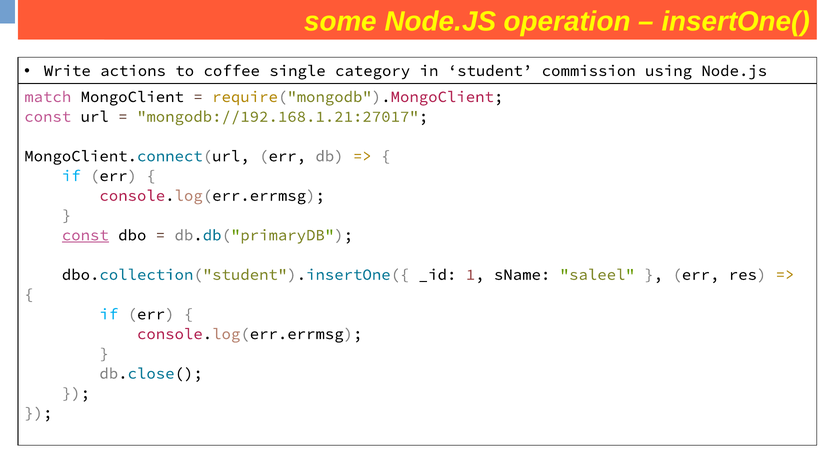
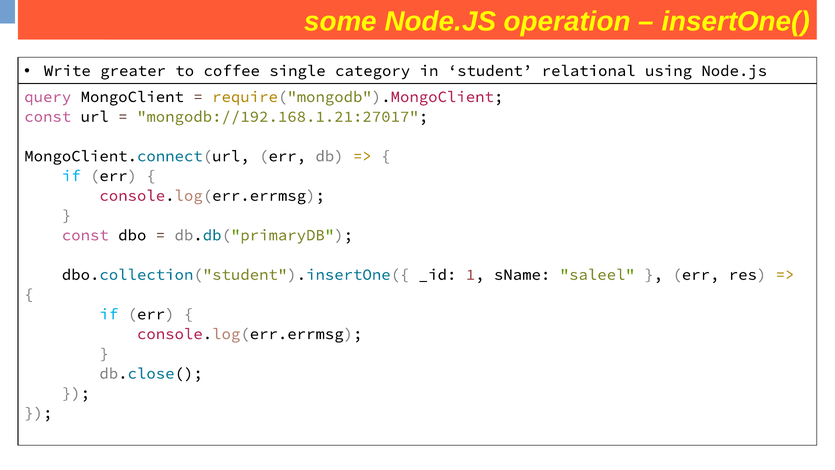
actions: actions -> greater (133, 71)
commission: commission -> relational (589, 71)
match: match -> query (48, 97)
const underline: present -> none (85, 235)
